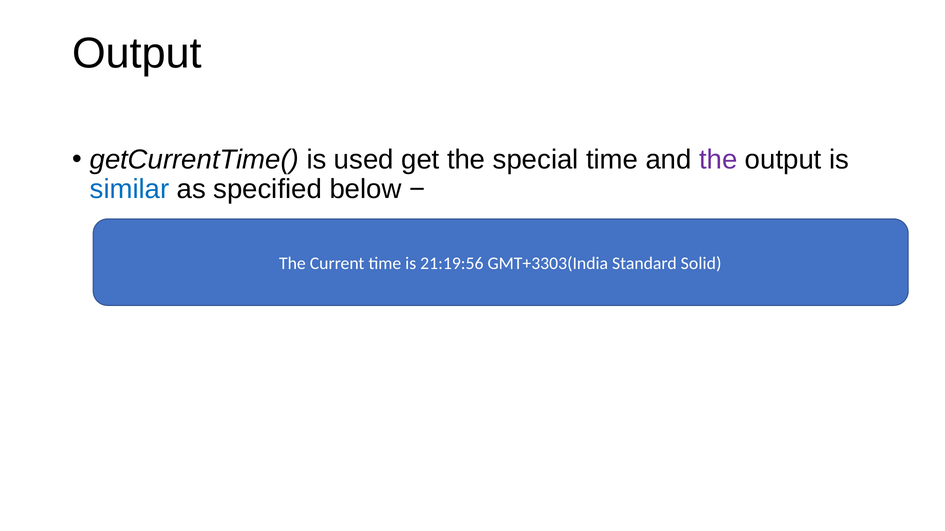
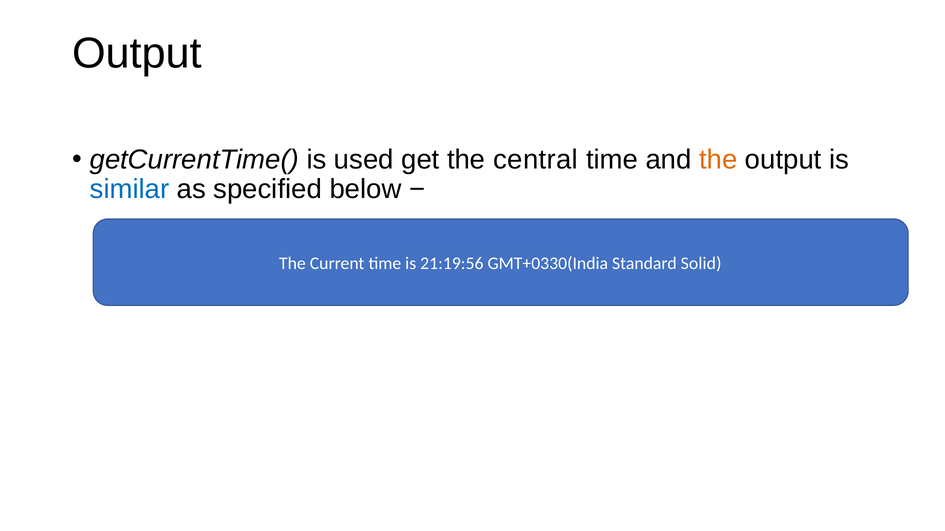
special: special -> central (536, 160)
the colour: purple -> orange (718, 160)
GMT+3303(India: GMT+3303(India -> GMT+0330(India (548, 264)
